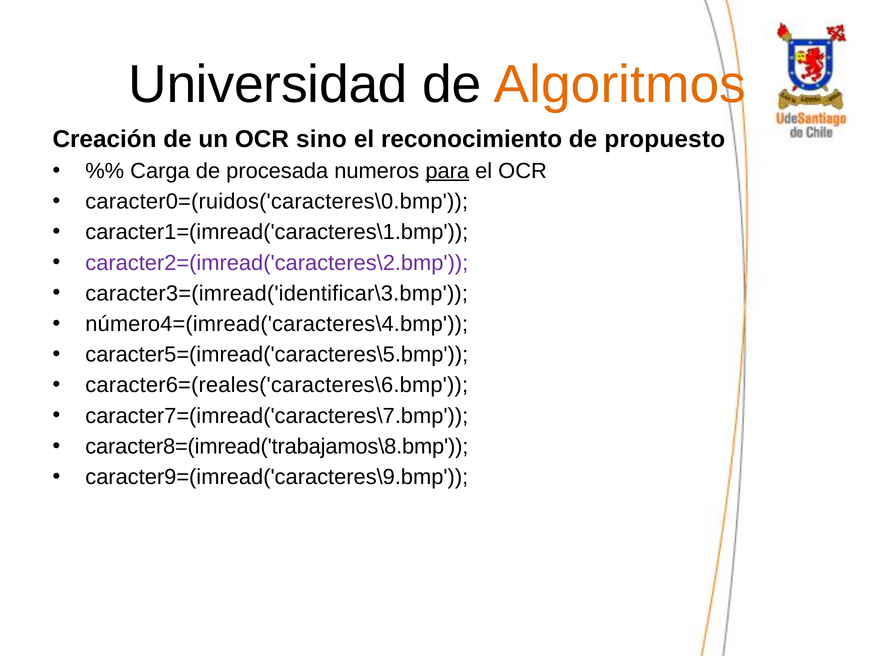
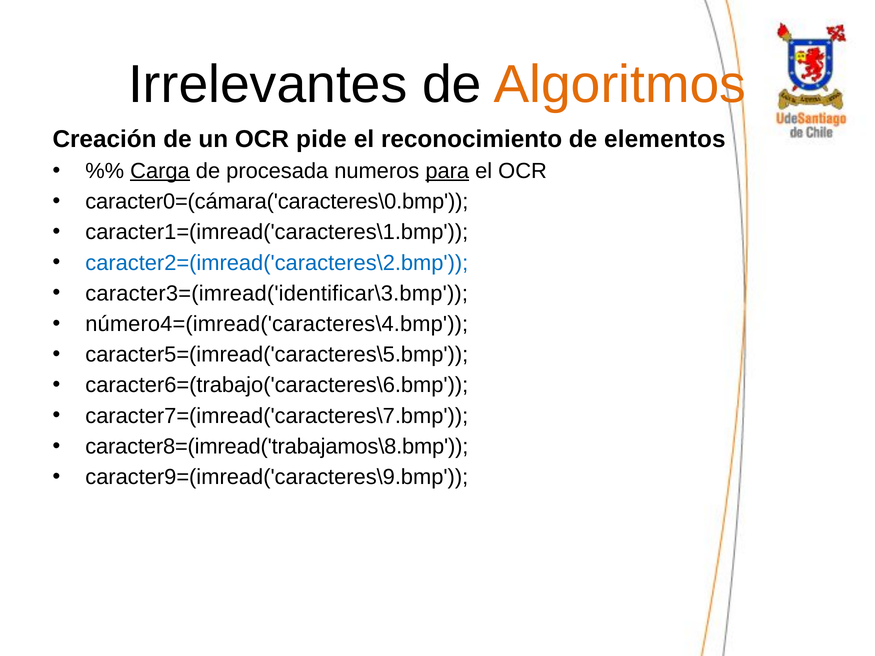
Universidad: Universidad -> Irrelevantes (268, 85)
sino: sino -> pide (321, 139)
propuesto: propuesto -> elementos (665, 139)
Carga underline: none -> present (160, 171)
caracter0=(ruidos('caracteres\0.bmp: caracter0=(ruidos('caracteres\0.bmp -> caracter0=(cámara('caracteres\0.bmp (277, 202)
caracter2=(imread('caracteres\2.bmp colour: purple -> blue (277, 263)
caracter6=(reales('caracteres\6.bmp: caracter6=(reales('caracteres\6.bmp -> caracter6=(trabajo('caracteres\6.bmp (277, 385)
